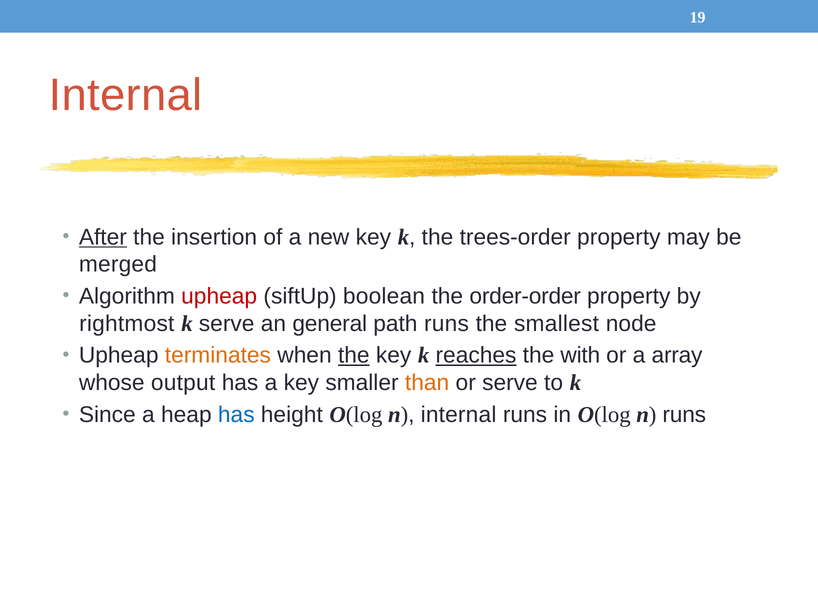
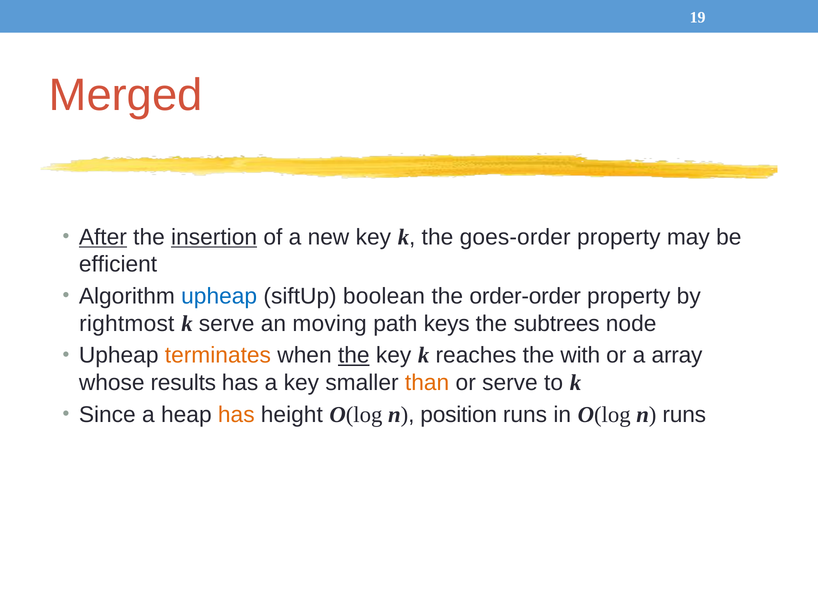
Internal: Internal -> Merged (126, 95)
insertion underline: none -> present (214, 237)
trees-order: trees-order -> goes-order (515, 237)
merged: merged -> efficient (118, 265)
upheap colour: red -> blue (219, 297)
general: general -> moving (330, 324)
path runs: runs -> keys (447, 324)
smallest: smallest -> subtrees (557, 324)
reaches underline: present -> none (476, 356)
output: output -> results (183, 383)
has colour: blue -> orange (236, 415)
n internal: internal -> position (459, 415)
